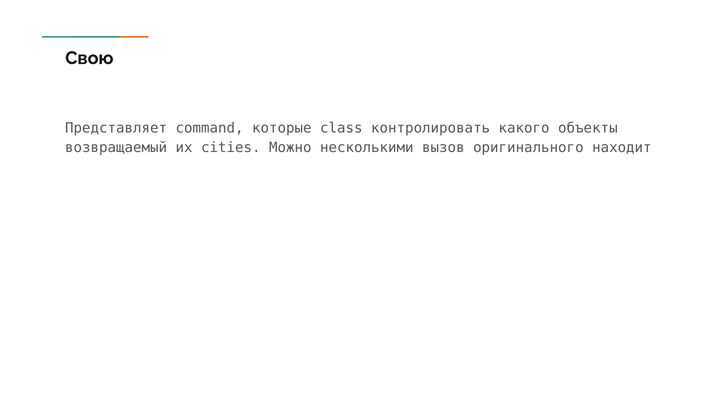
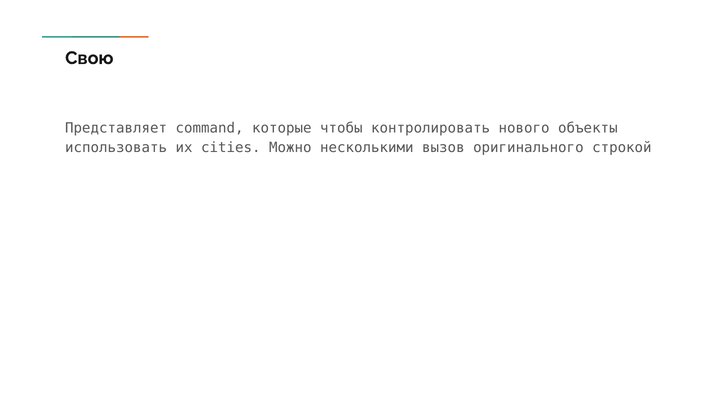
class: class -> чтобы (341, 128)
какого: какого -> нового (524, 128)
возвращаемый: возвращаемый -> использовать (116, 148)
находит: находит -> строкой (622, 148)
